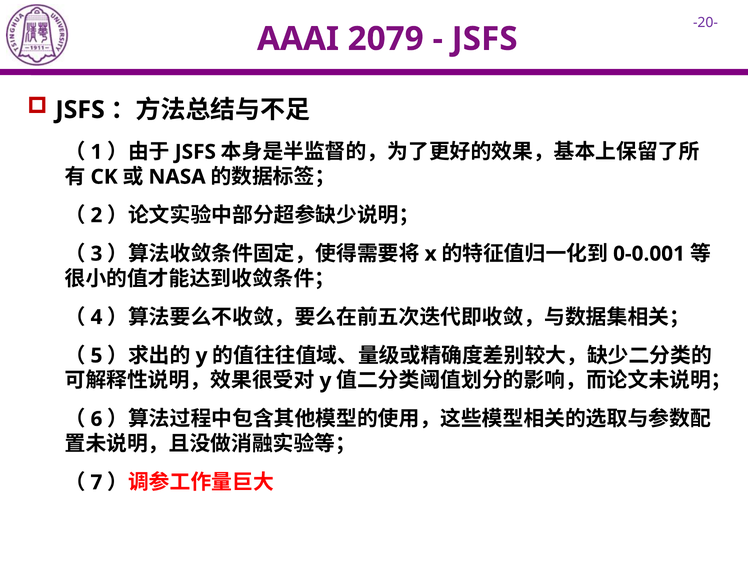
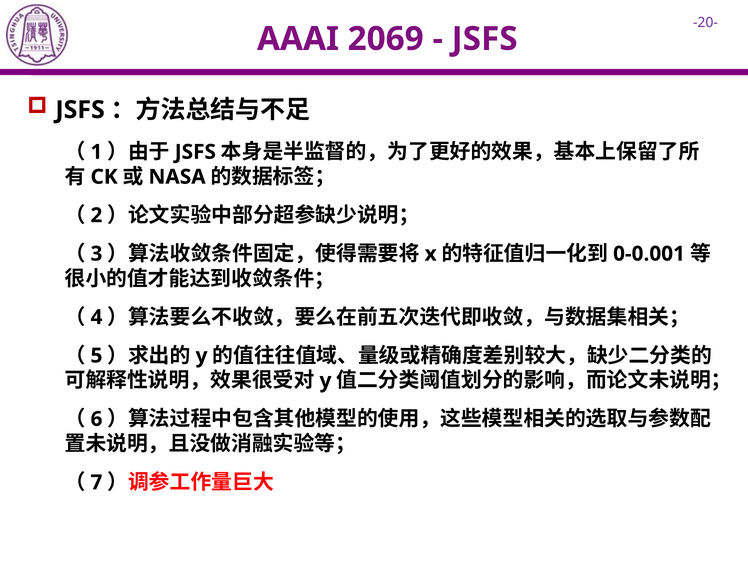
2079: 2079 -> 2069 (386, 39)
